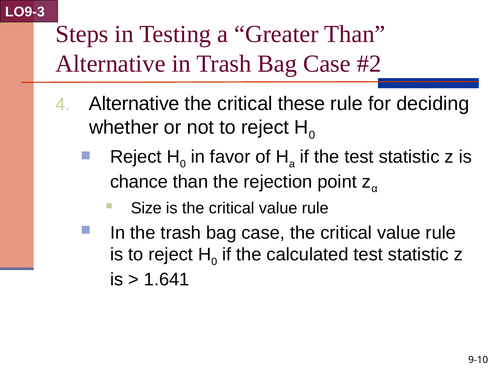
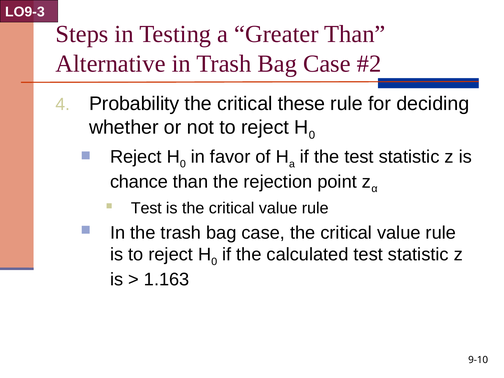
Alternative: Alternative -> Probability (134, 104)
Size: Size -> Test (146, 208)
1.641: 1.641 -> 1.163 (167, 279)
